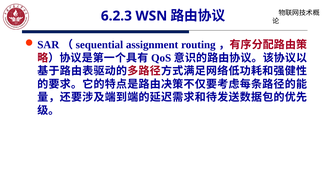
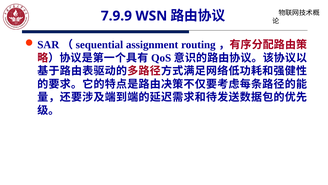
6.2.3: 6.2.3 -> 7.9.9 (116, 16)
